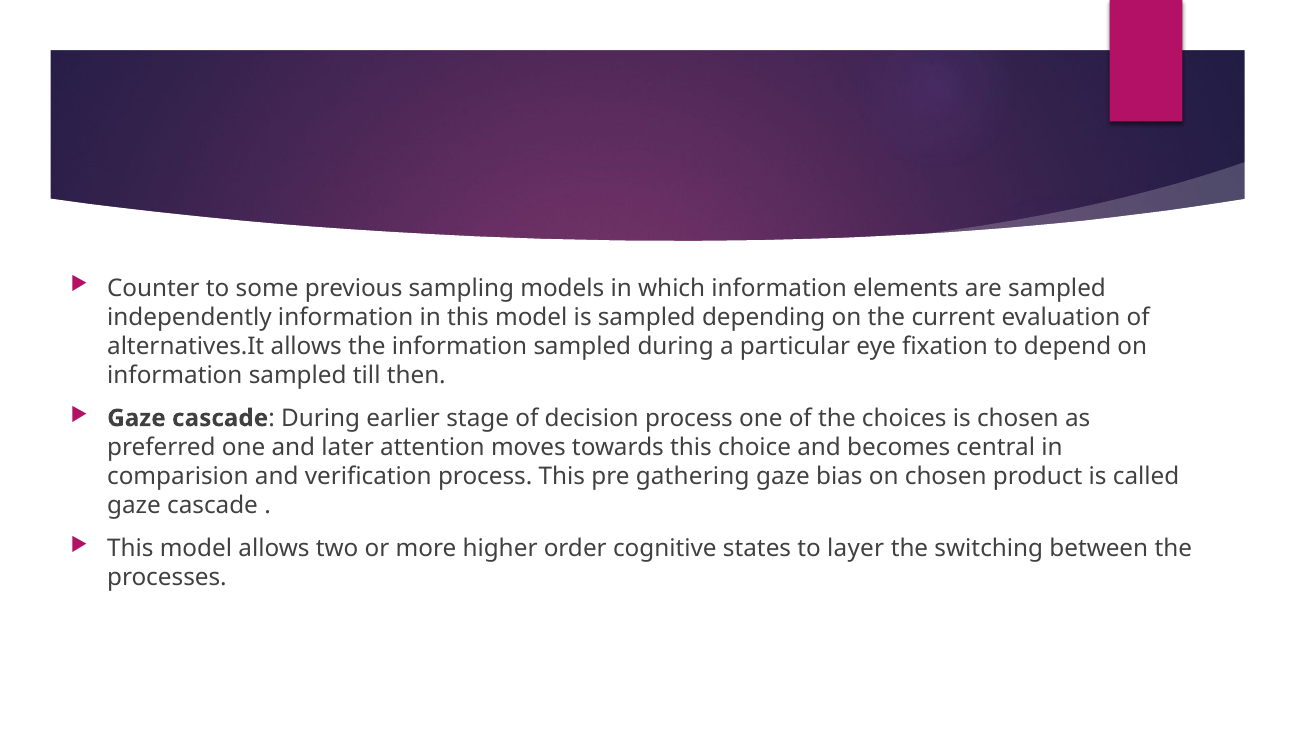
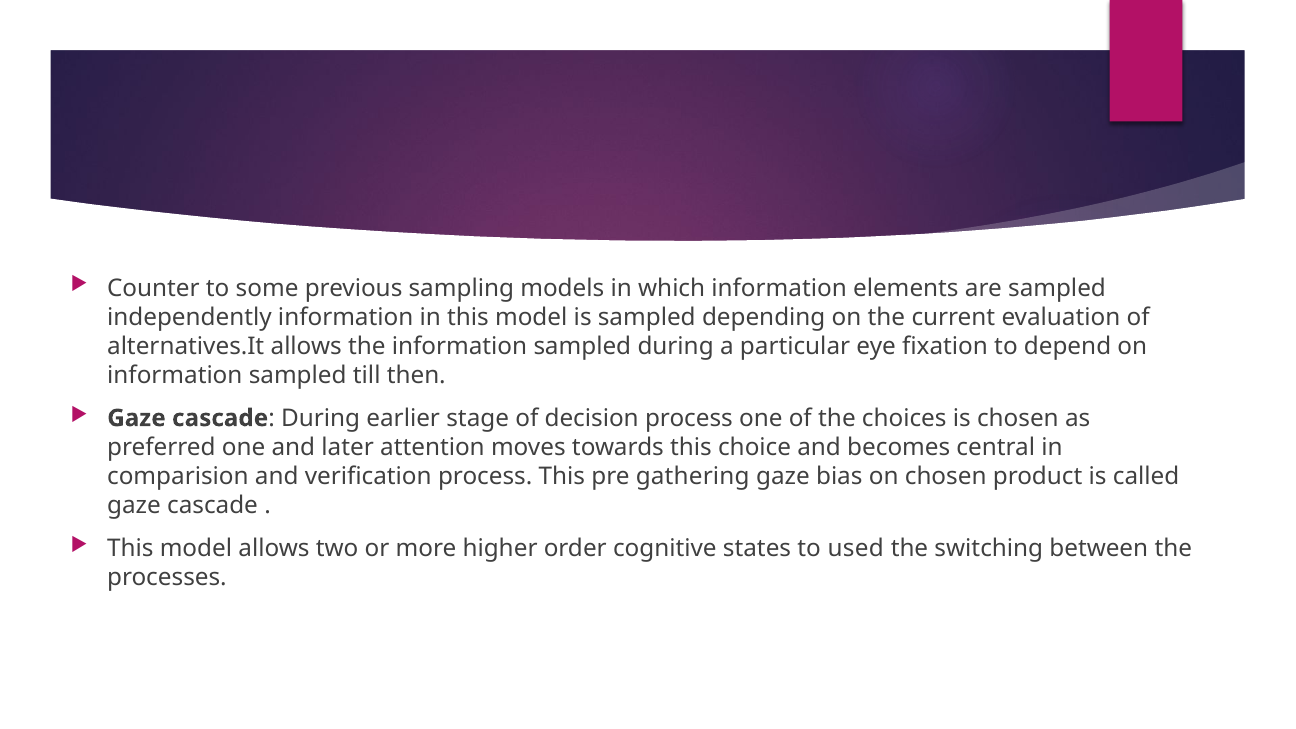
layer: layer -> used (856, 548)
